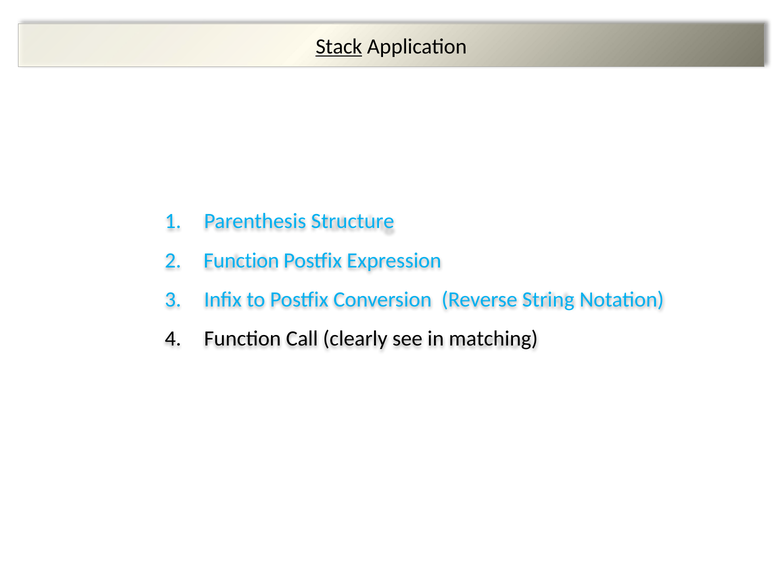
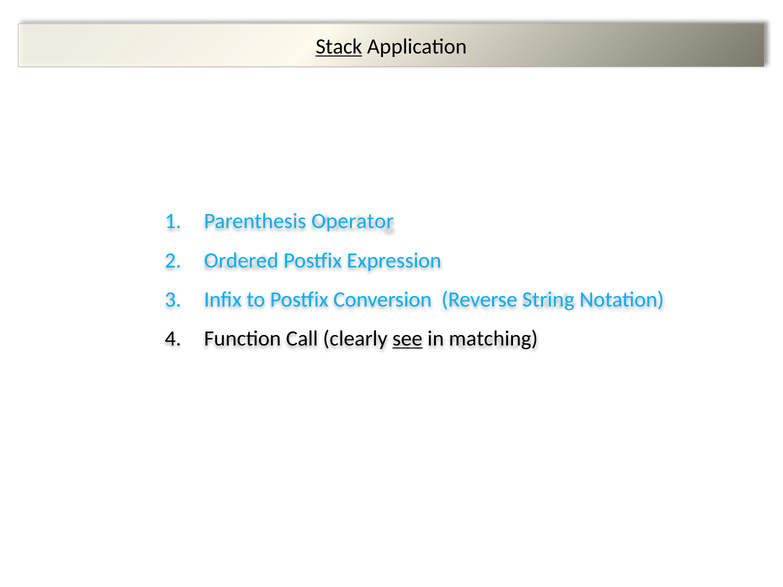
Structure: Structure -> Operator (353, 221)
Function: Function -> Ordered (241, 261)
see underline: none -> present (407, 339)
